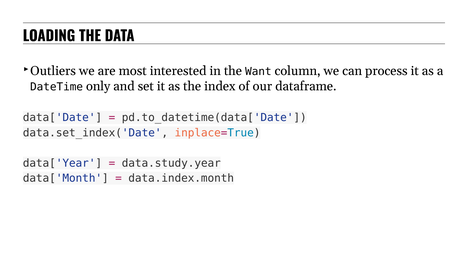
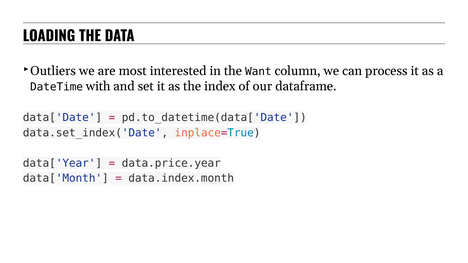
only: only -> with (98, 86)
data.study.year: data.study.year -> data.price.year (171, 163)
